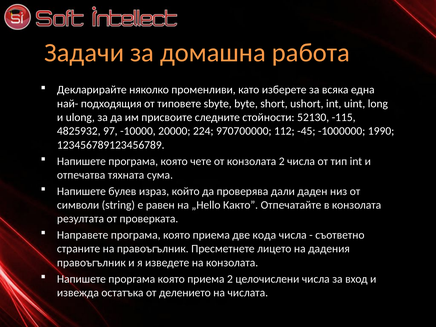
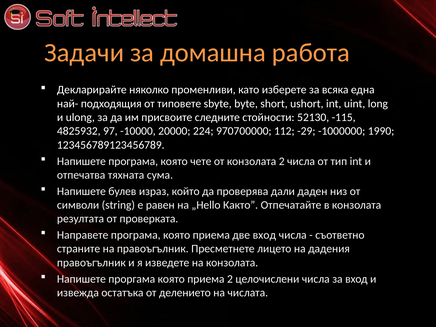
-45: -45 -> -29 (306, 131)
две кода: кода -> вход (264, 235)
